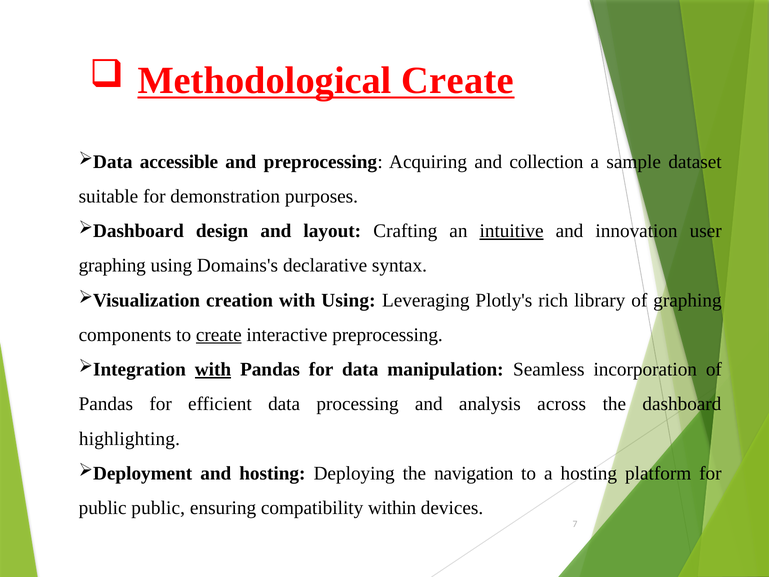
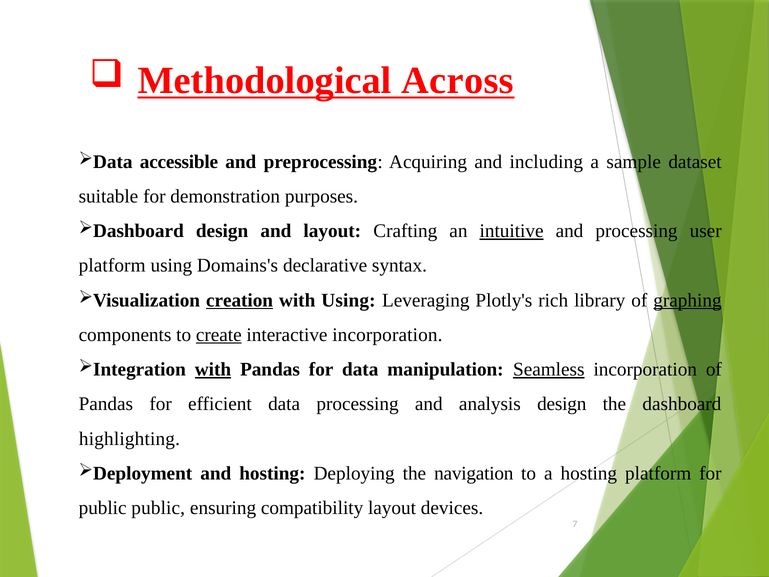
Methodological Create: Create -> Across (458, 81)
collection: collection -> including (546, 162)
and innovation: innovation -> processing (637, 231)
graphing: graphing -> platform (112, 265)
creation underline: none -> present (240, 300)
graphing underline: none -> present (687, 300)
interactive preprocessing: preprocessing -> incorporation (387, 335)
Seamless underline: none -> present (549, 369)
analysis across: across -> design (562, 404)
compatibility within: within -> layout (392, 508)
